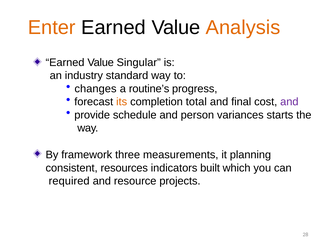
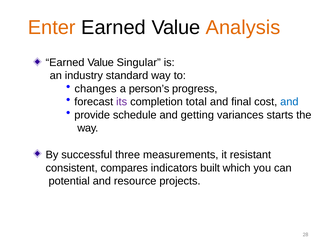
routine’s: routine’s -> person’s (149, 89)
its colour: orange -> purple (122, 102)
and colour: purple -> blue (289, 102)
person: person -> getting (197, 115)
framework: framework -> successful (87, 155)
planning: planning -> resistant (250, 155)
resources: resources -> compares (124, 168)
required: required -> potential (69, 181)
